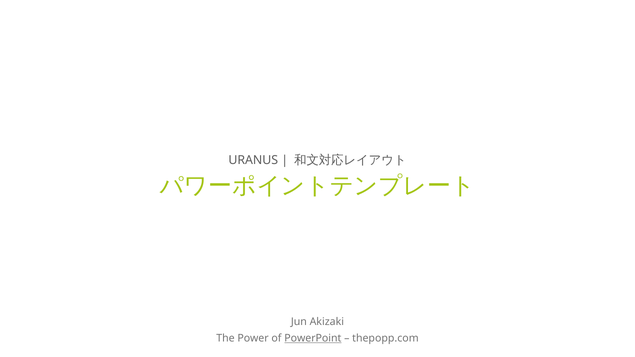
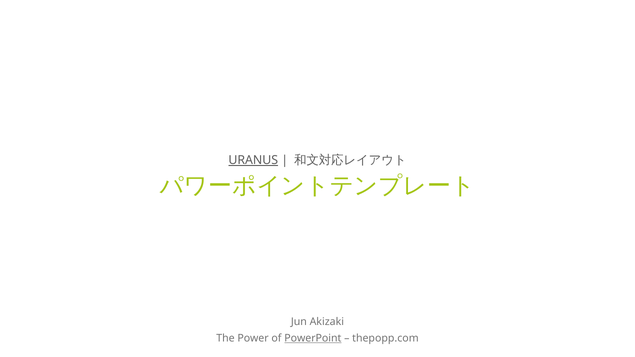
URANUS underline: none -> present (253, 160)
